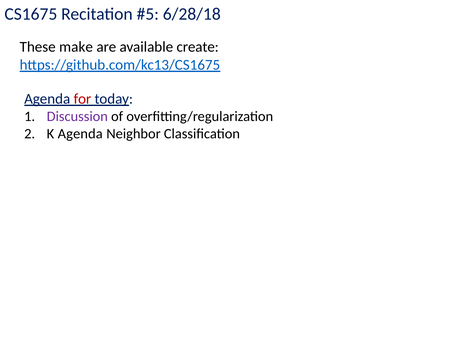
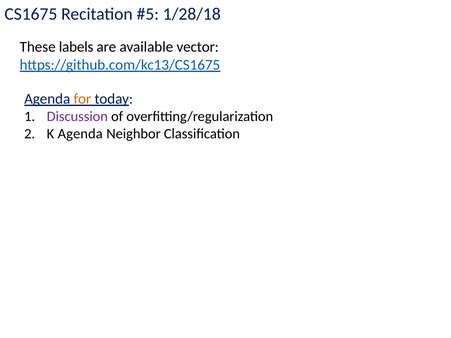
6/28/18: 6/28/18 -> 1/28/18 (192, 14)
make: make -> labels (76, 47)
create: create -> vector (198, 47)
for colour: red -> orange (82, 99)
